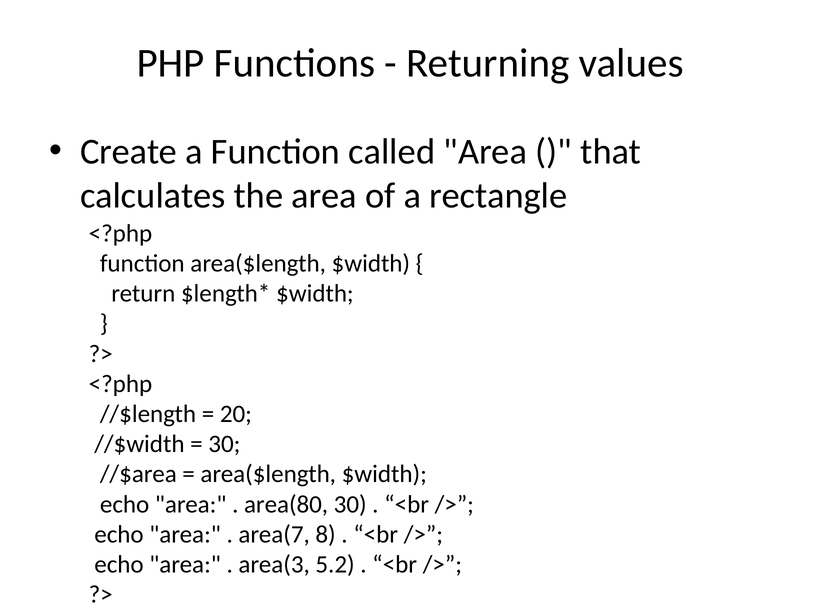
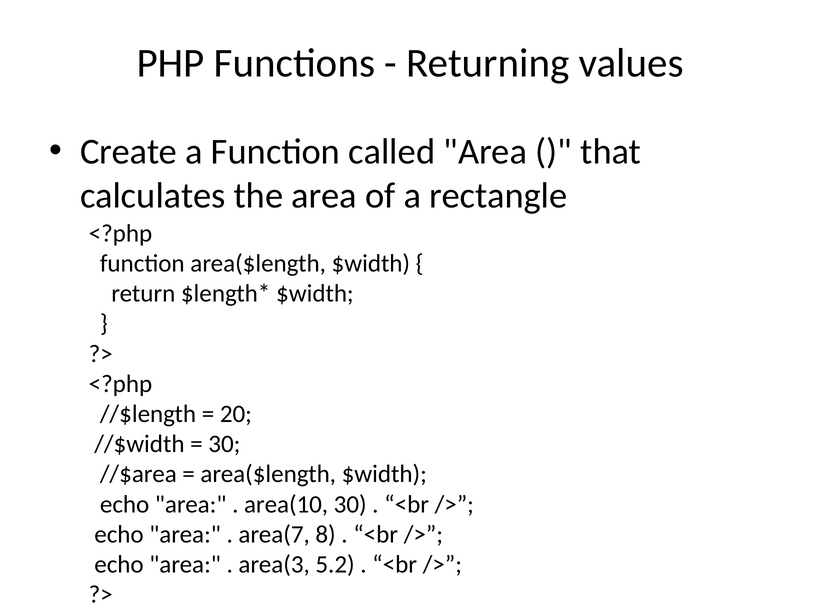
area(80: area(80 -> area(10 (286, 504)
